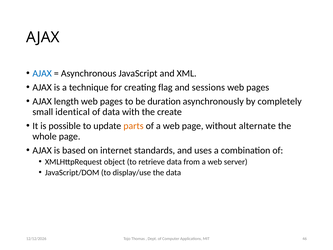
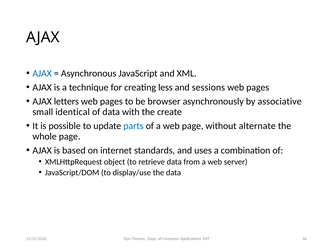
flag: flag -> less (165, 87)
length: length -> letters (66, 101)
duration: duration -> browser (164, 101)
completely: completely -> associative (280, 101)
parts colour: orange -> blue (134, 126)
